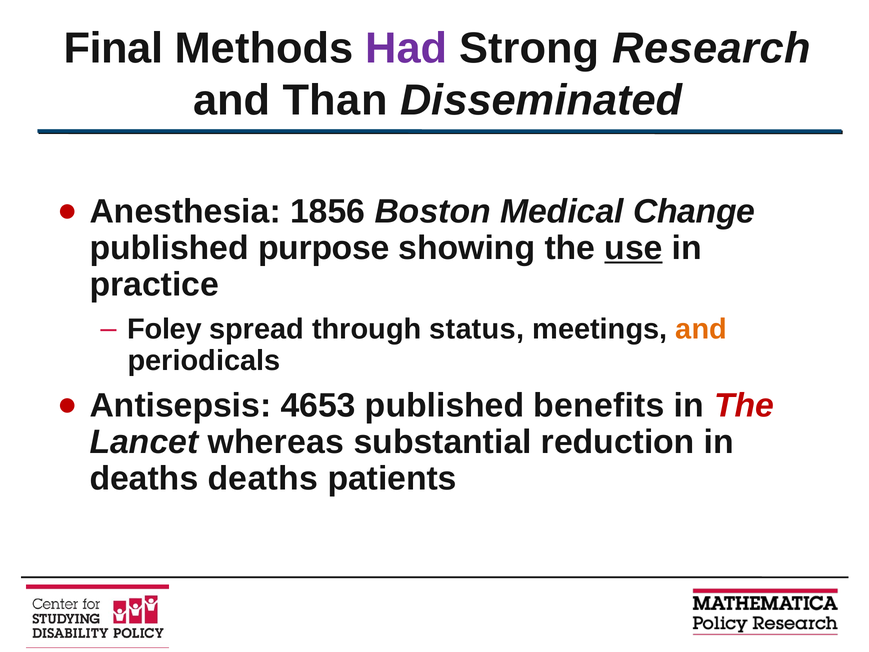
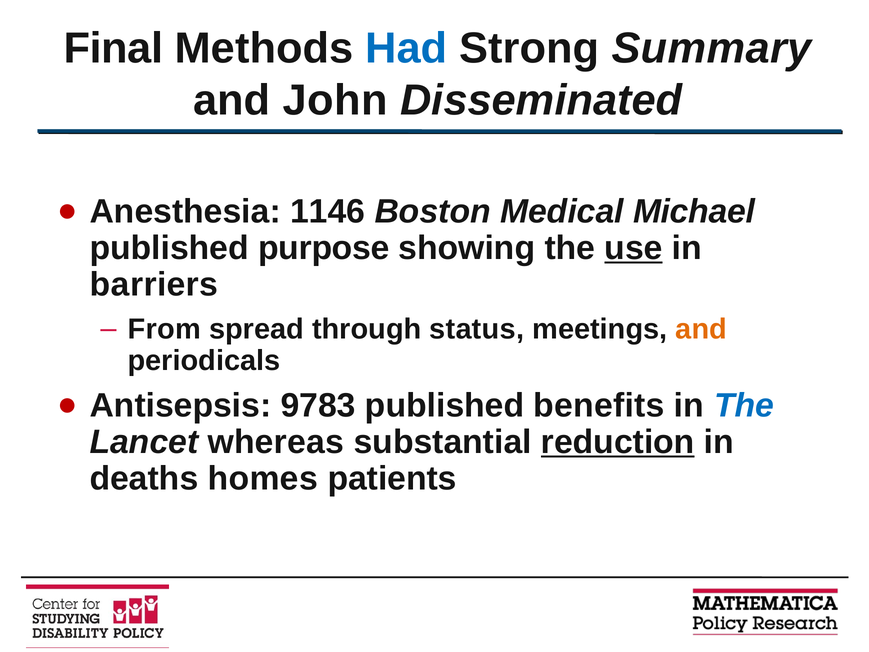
Had colour: purple -> blue (406, 48)
Research: Research -> Summary (712, 48)
Than: Than -> John (335, 100)
1856: 1856 -> 1146 (328, 211)
Change: Change -> Michael (694, 211)
practice: practice -> barriers (154, 284)
Foley: Foley -> From (164, 329)
4653: 4653 -> 9783 (318, 405)
The colour: red -> blue (744, 405)
reduction underline: none -> present (618, 442)
deaths deaths: deaths -> homes (263, 478)
